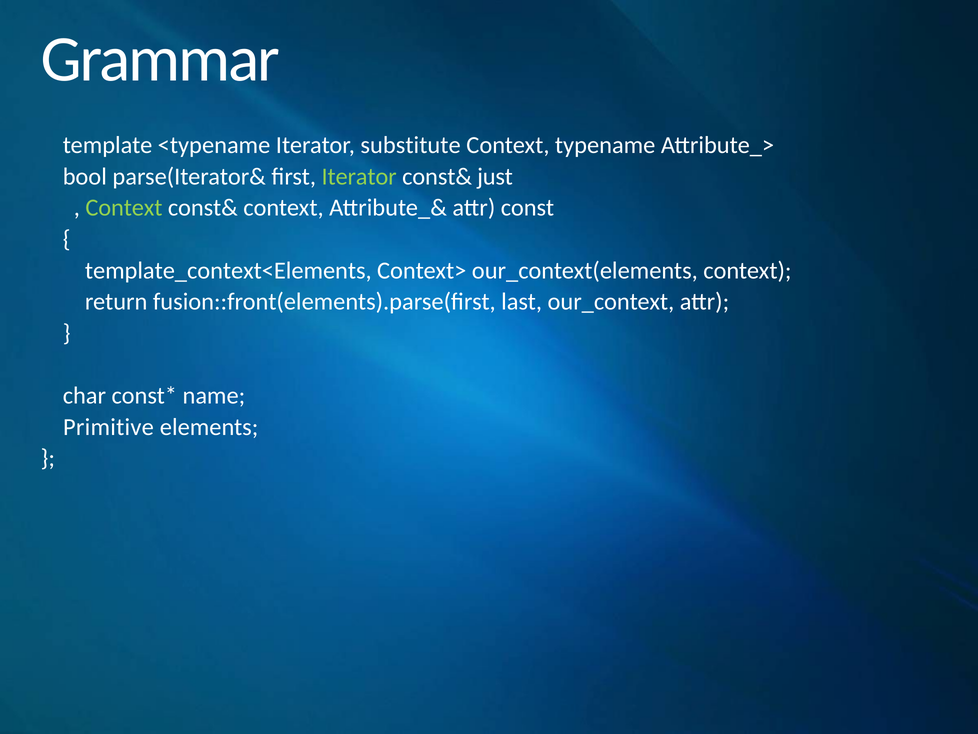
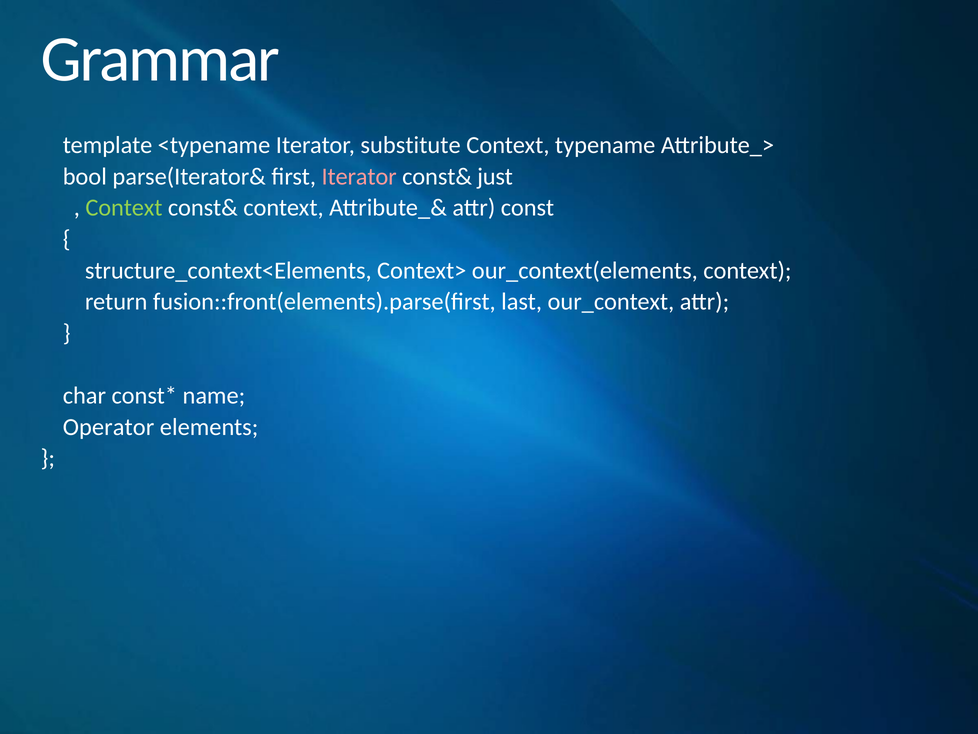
Iterator colour: light green -> pink (359, 176)
template_context<Elements: template_context<Elements -> structure_context<Elements (228, 270)
Primitive: Primitive -> Operator (109, 427)
